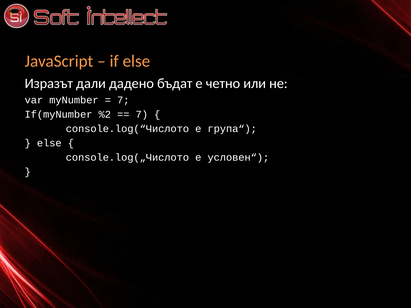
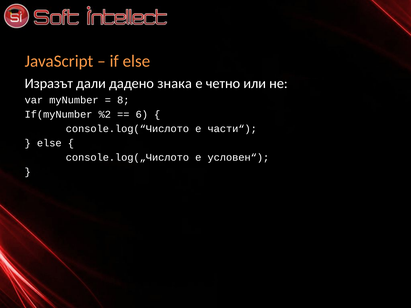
бъдат: бъдат -> знака (175, 84)
7: 7 -> 8 (123, 100)
7: 7 -> 6 (142, 114)
група“: група“ -> части“ (232, 129)
